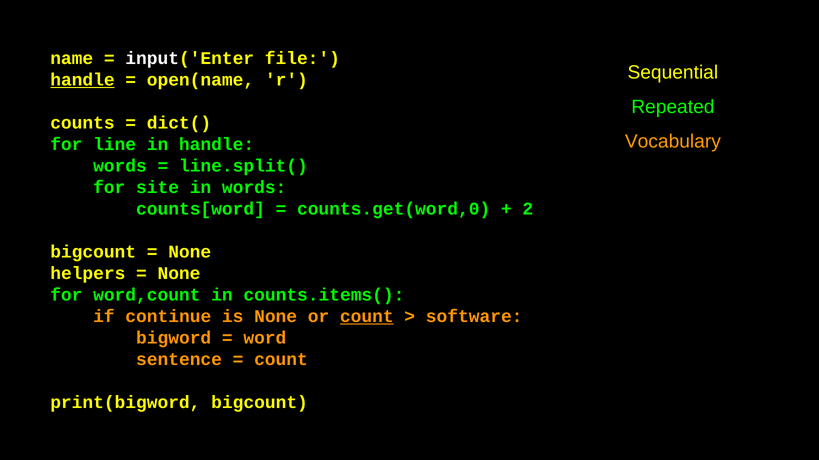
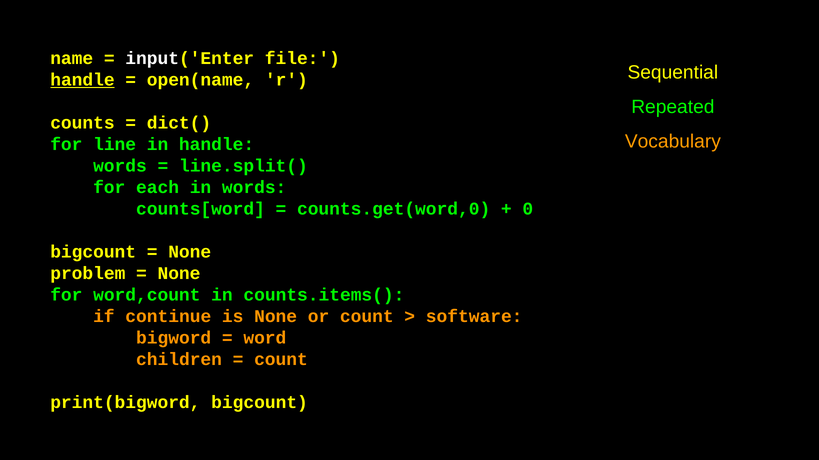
site: site -> each (158, 188)
2: 2 -> 0 (528, 209)
helpers: helpers -> problem (88, 274)
count underline: present -> none (367, 317)
sentence: sentence -> children (179, 360)
